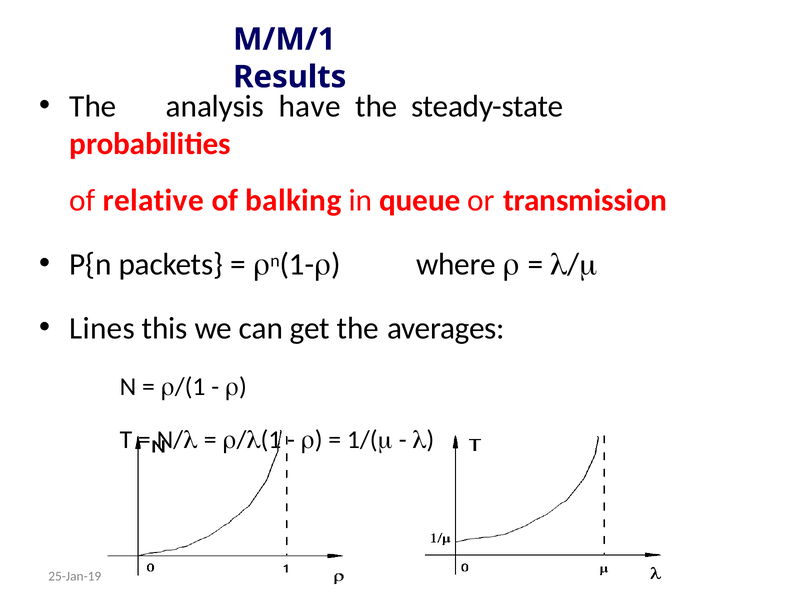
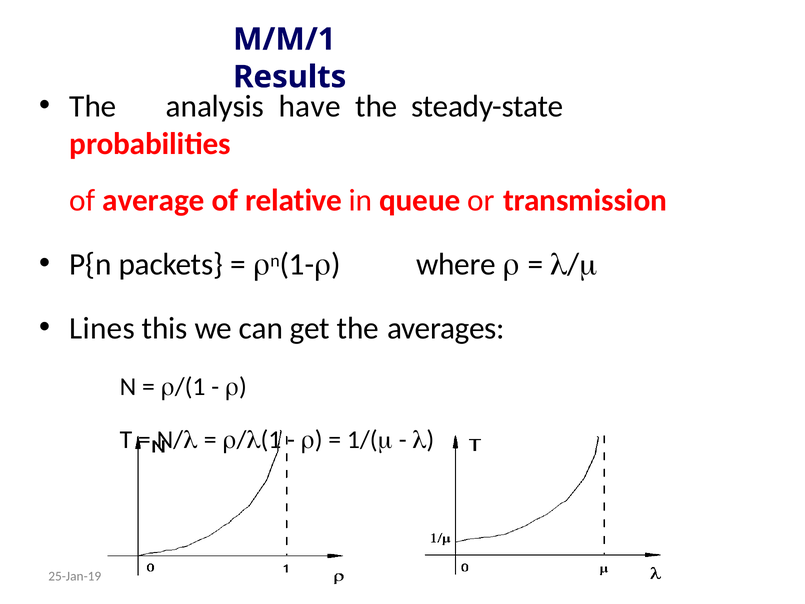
relative: relative -> average (153, 200)
balking: balking -> relative (294, 200)
